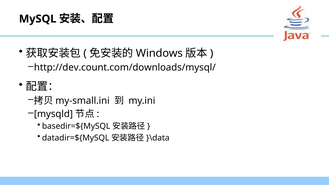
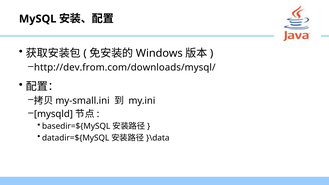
http://dev.count.com/downloads/mysql/: http://dev.count.com/downloads/mysql/ -> http://dev.from.com/downloads/mysql/ (125, 67)
